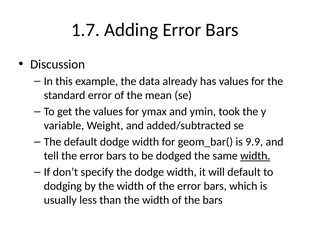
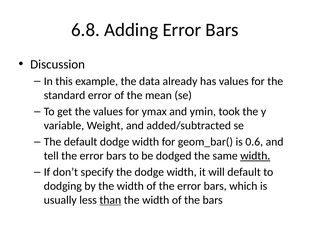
1.7: 1.7 -> 6.8 (86, 30)
9.9: 9.9 -> 0.6 (254, 142)
than underline: none -> present (110, 200)
